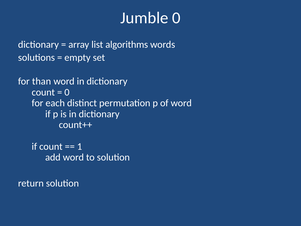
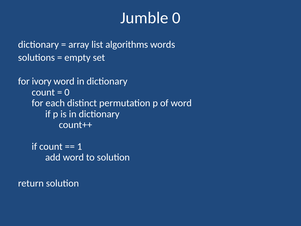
than: than -> ivory (42, 81)
